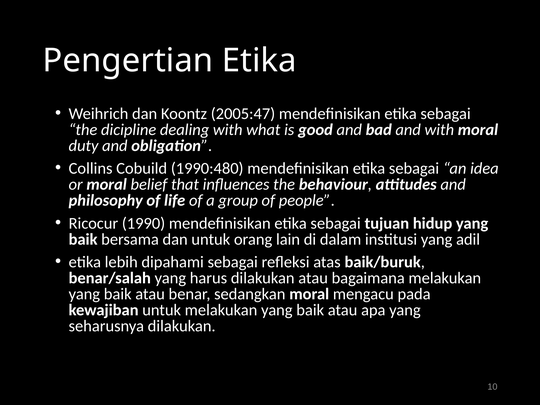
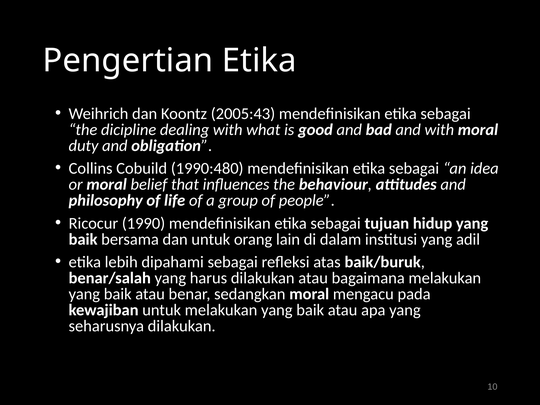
2005:47: 2005:47 -> 2005:43 (243, 114)
